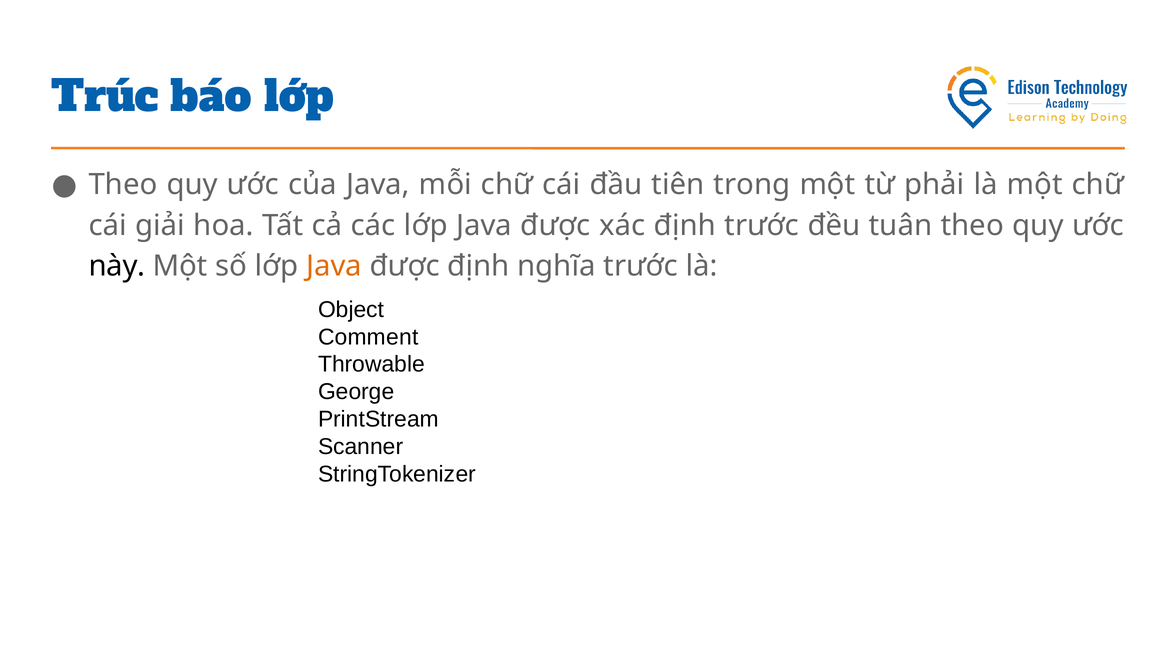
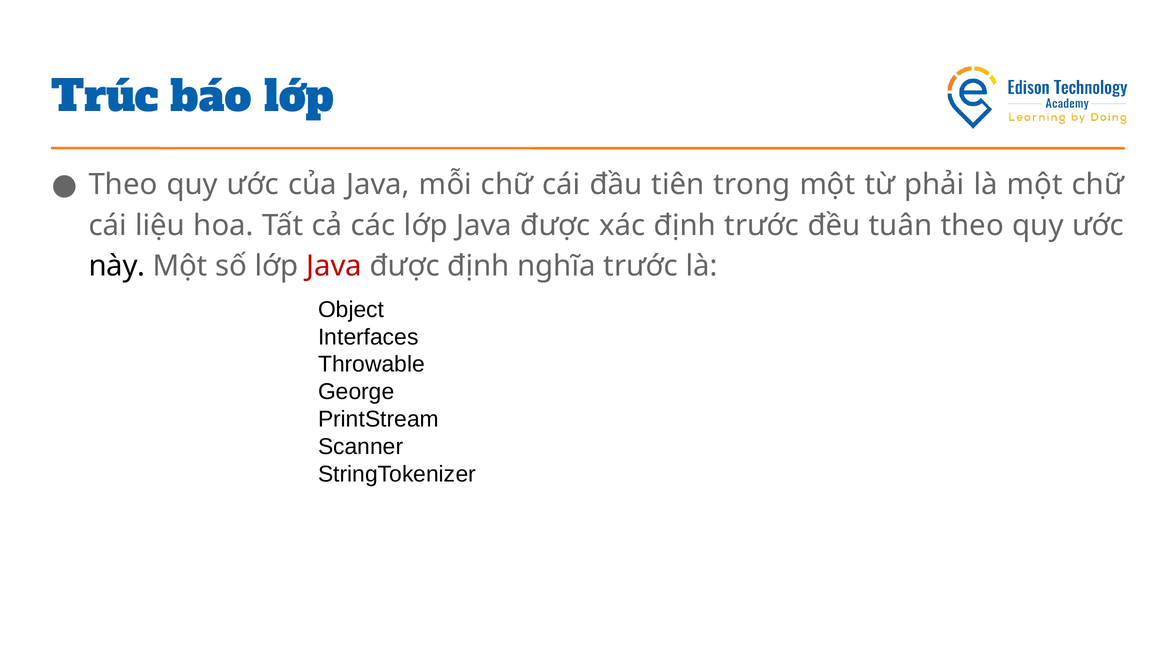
giải: giải -> liệu (160, 225)
Java colour: orange -> red (334, 266)
Comment: Comment -> Interfaces (368, 337)
